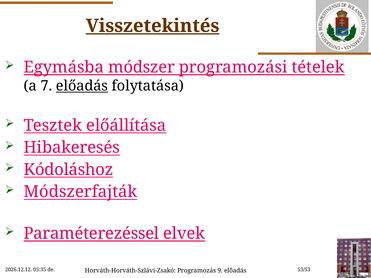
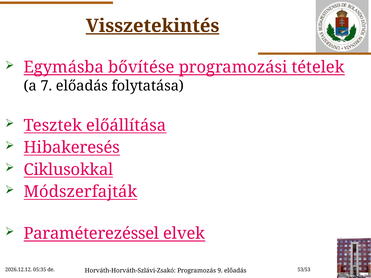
módszer: módszer -> bővítése (141, 67)
előadás underline: present -> none (82, 86)
Kódoláshoz: Kódoláshoz -> Ciklusokkal (68, 170)
